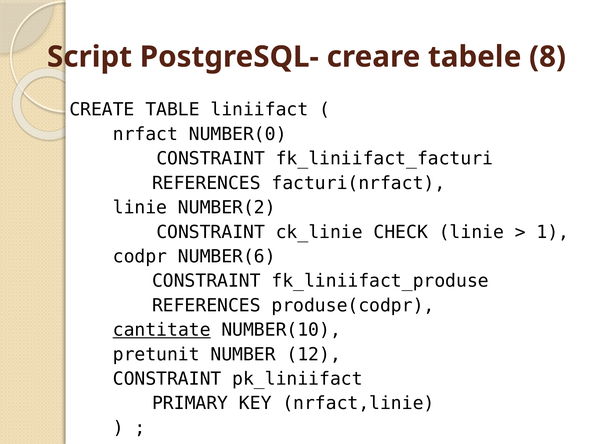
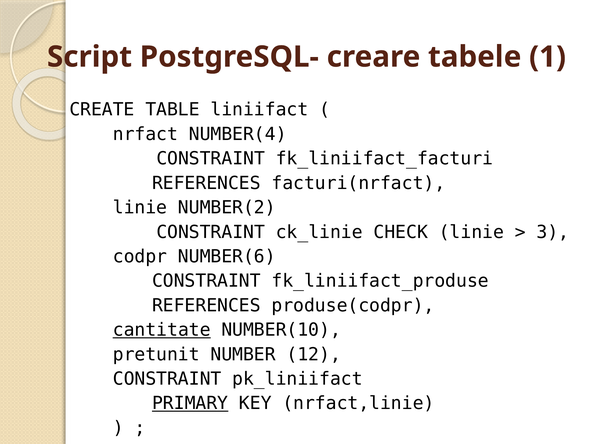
8: 8 -> 1 (548, 57)
NUMBER(0: NUMBER(0 -> NUMBER(4 (238, 134)
1: 1 -> 3 (553, 232)
PRIMARY underline: none -> present (190, 403)
